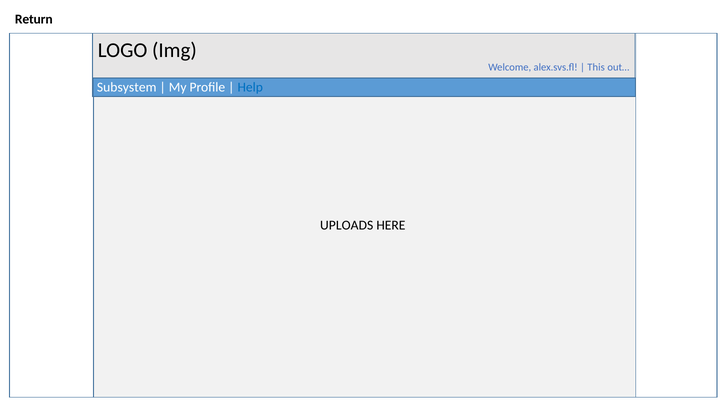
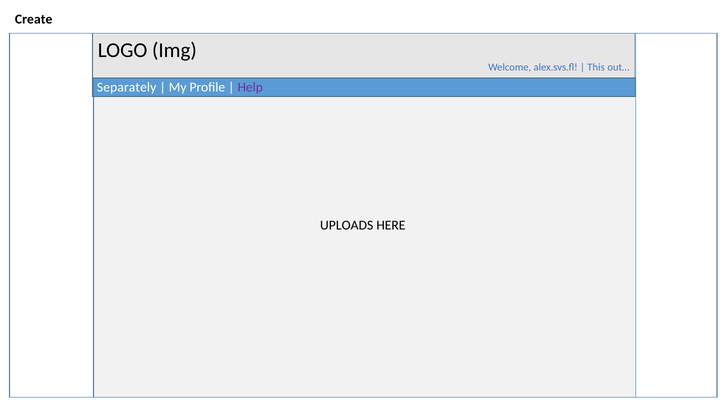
Return: Return -> Create (34, 19)
Subsystem: Subsystem -> Separately (127, 87)
Help colour: blue -> purple (250, 87)
